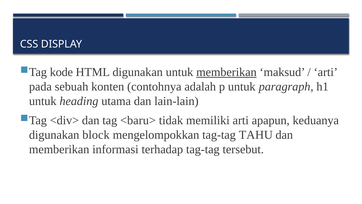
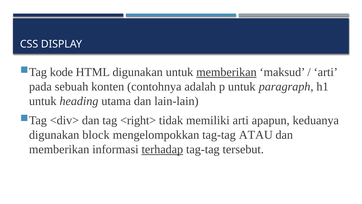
<baru>: <baru> -> <right> (138, 120)
TAHU: TAHU -> ATAU (256, 135)
terhadap underline: none -> present (162, 149)
